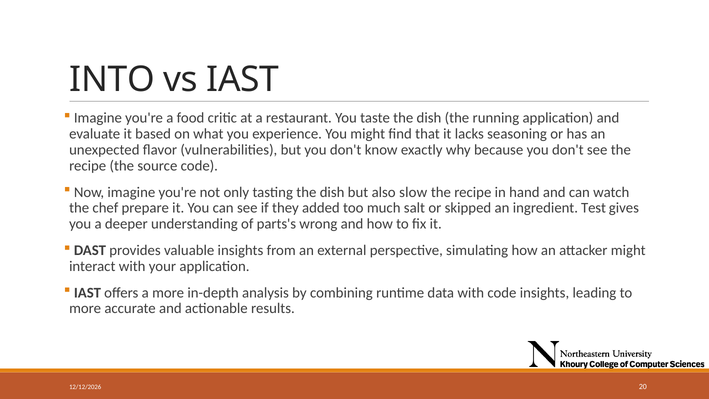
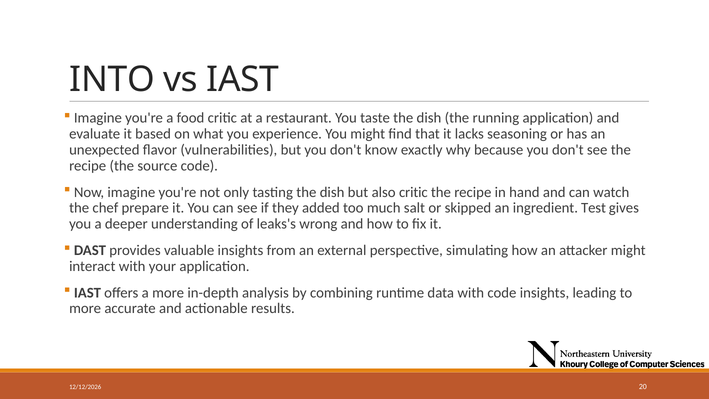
also slow: slow -> critic (413, 192)
parts's: parts's -> leaks's (276, 224)
